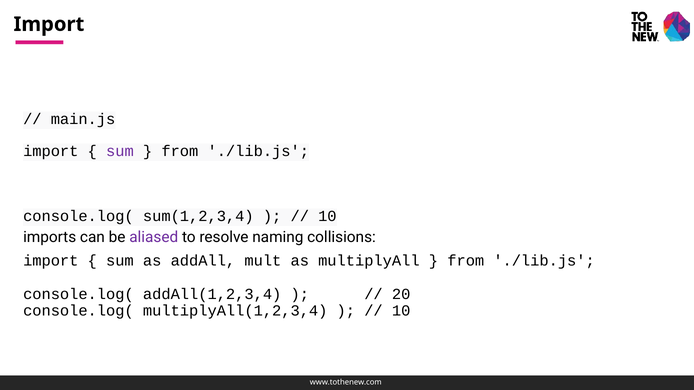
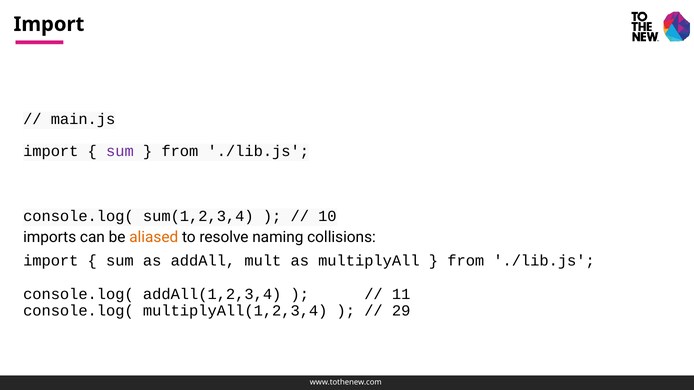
aliased colour: purple -> orange (154, 238)
20: 20 -> 11 (401, 294)
10: 10 -> 29 (401, 311)
